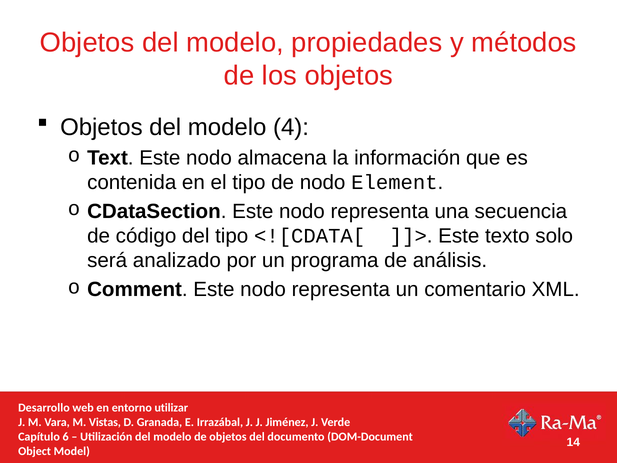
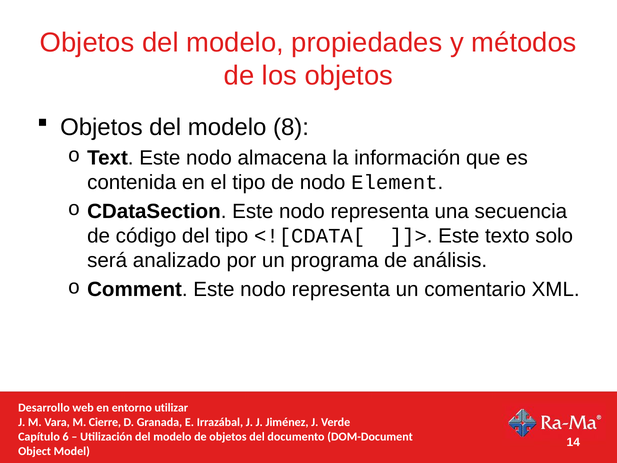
4: 4 -> 8 (291, 127)
Vistas: Vistas -> Cierre (105, 422)
